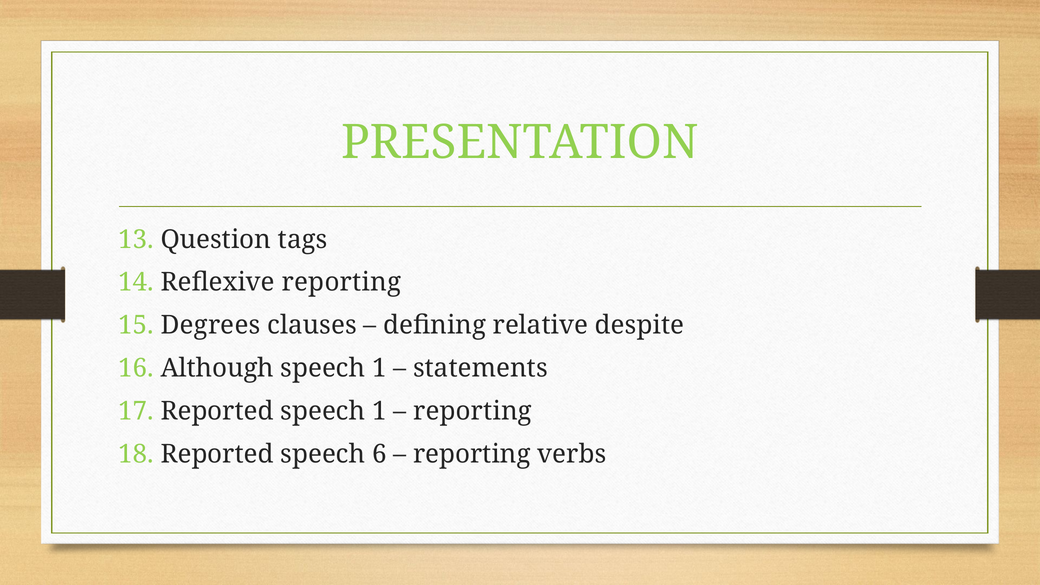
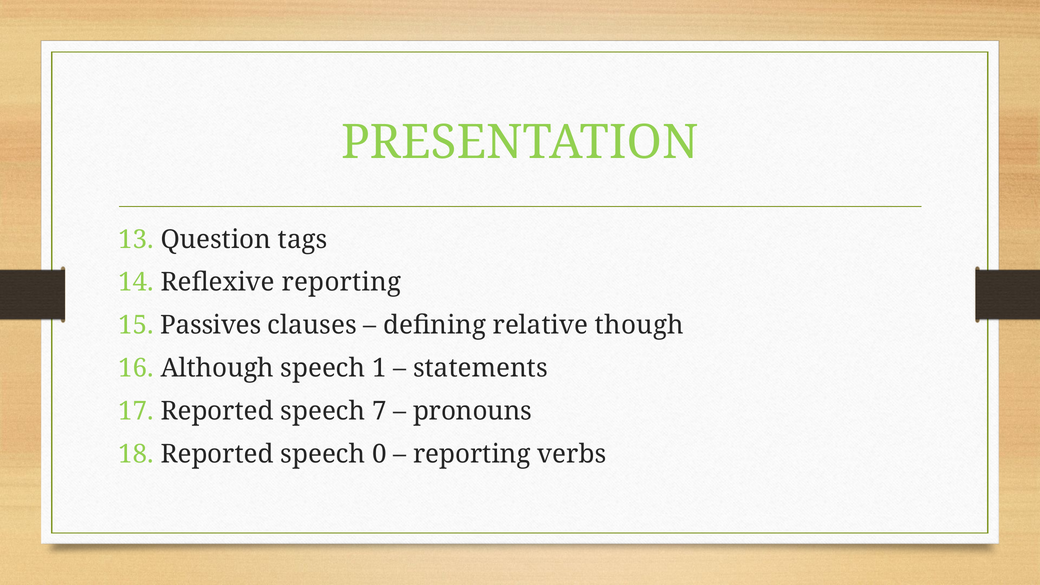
Degrees: Degrees -> Passives (211, 325)
despite: despite -> though (639, 325)
Reported speech 1: 1 -> 7 (379, 411)
reporting: reporting -> pronouns (473, 411)
6: 6 -> 0 (379, 454)
